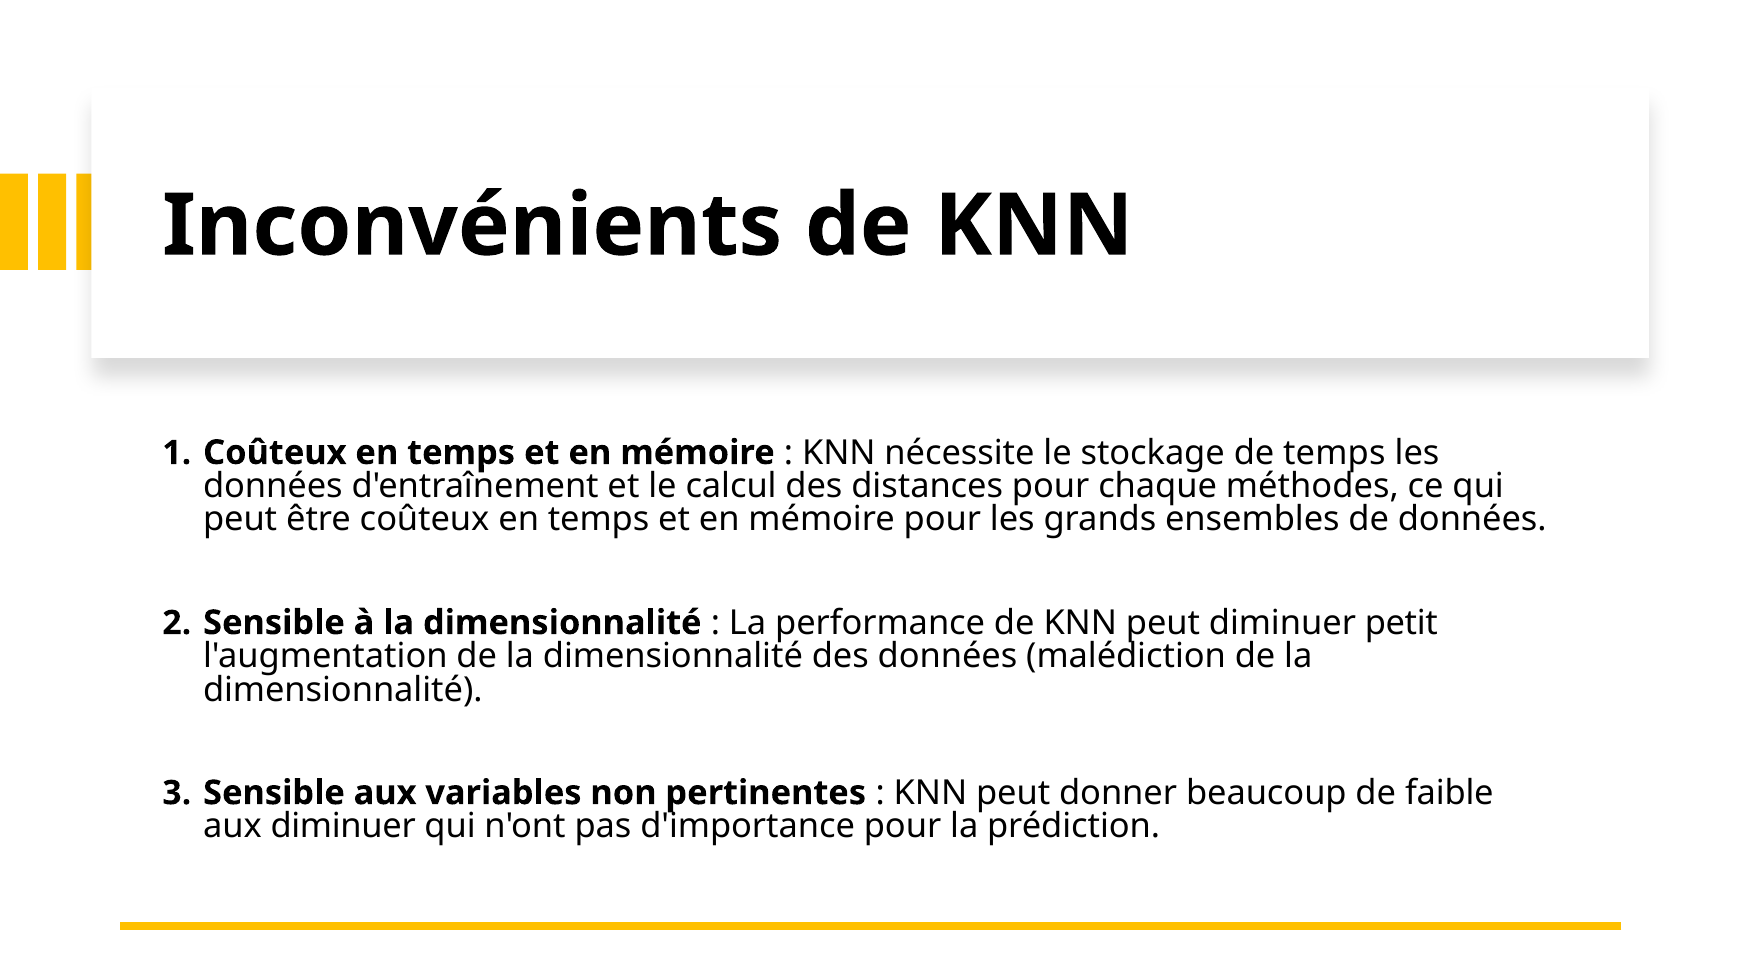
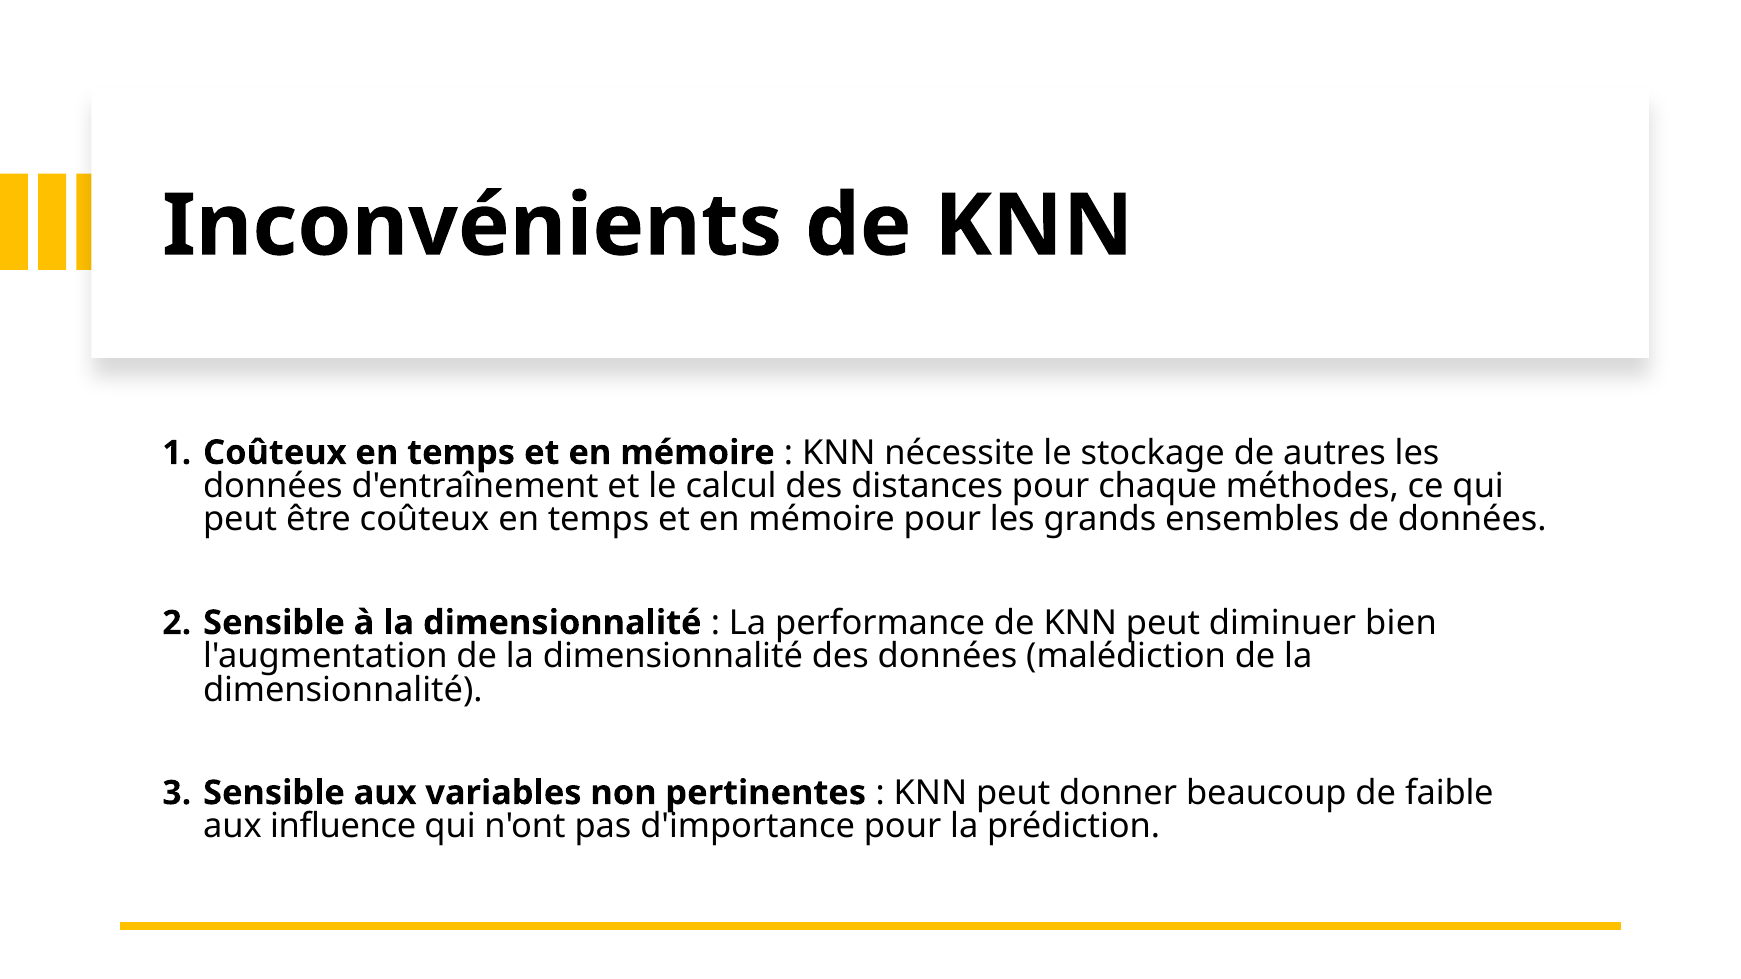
de temps: temps -> autres (1334, 453)
petit: petit -> bien (1401, 623)
aux diminuer: diminuer -> influence (343, 827)
